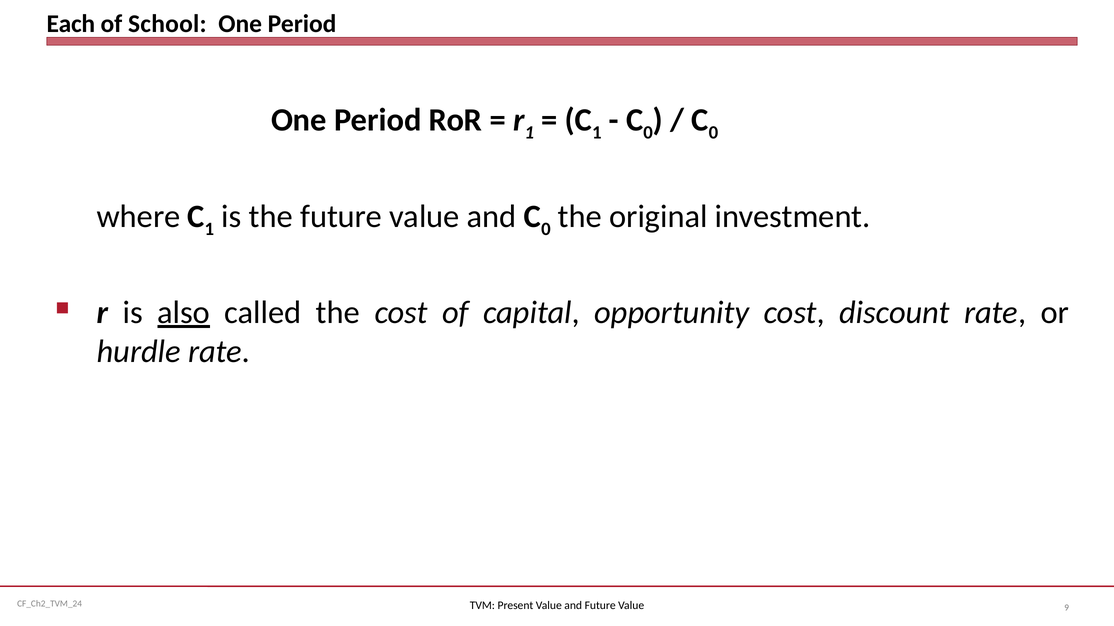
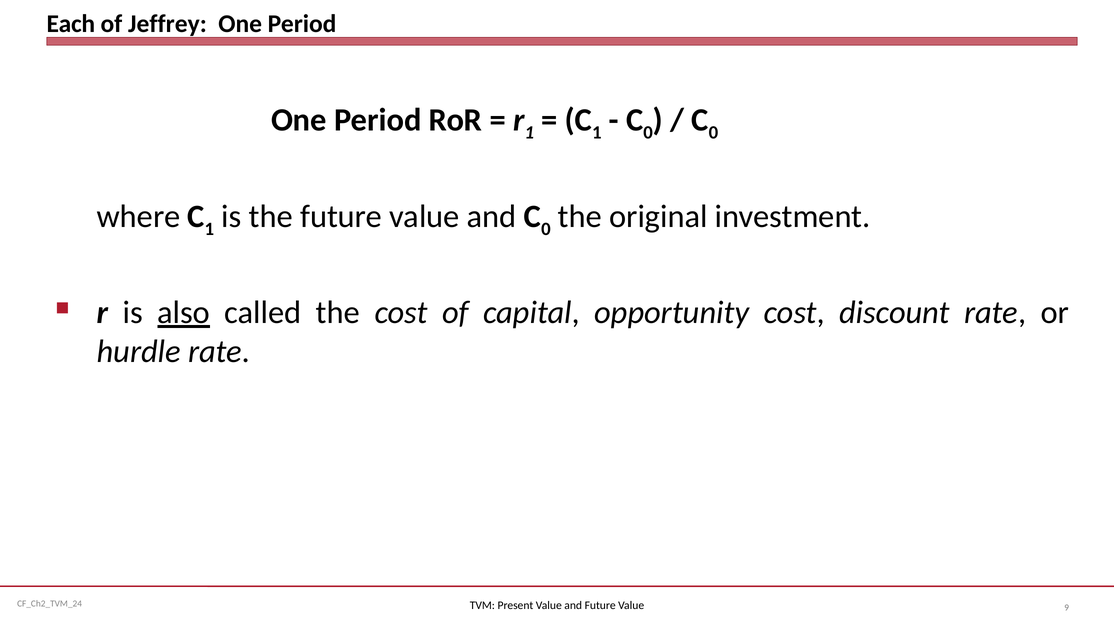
School: School -> Jeffrey (167, 24)
